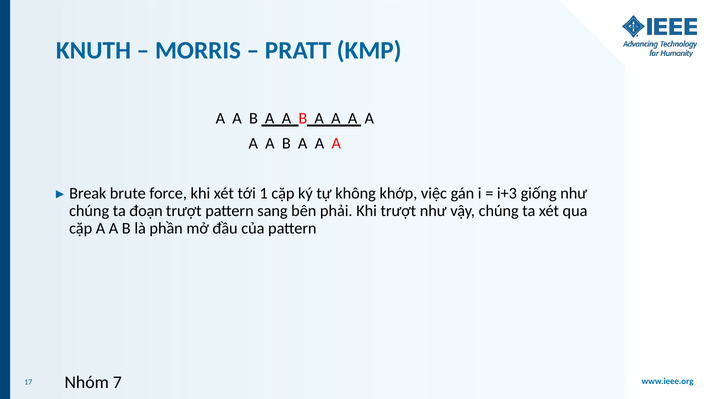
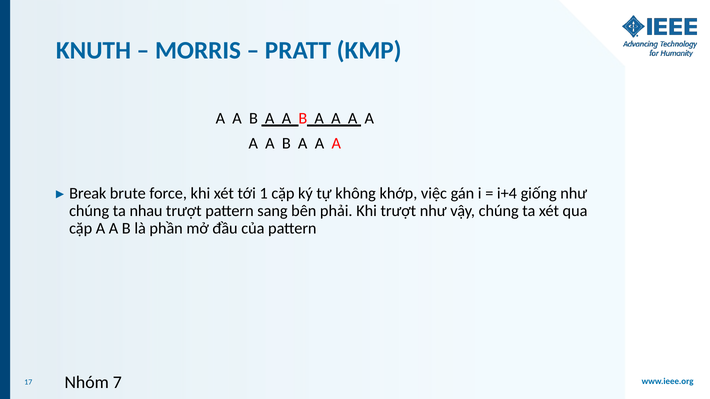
i+3: i+3 -> i+4 (507, 193)
đoạn: đoạn -> nhau (146, 211)
